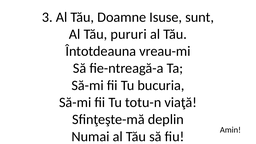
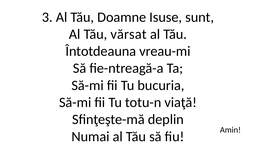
pururi: pururi -> vărsat (129, 34)
